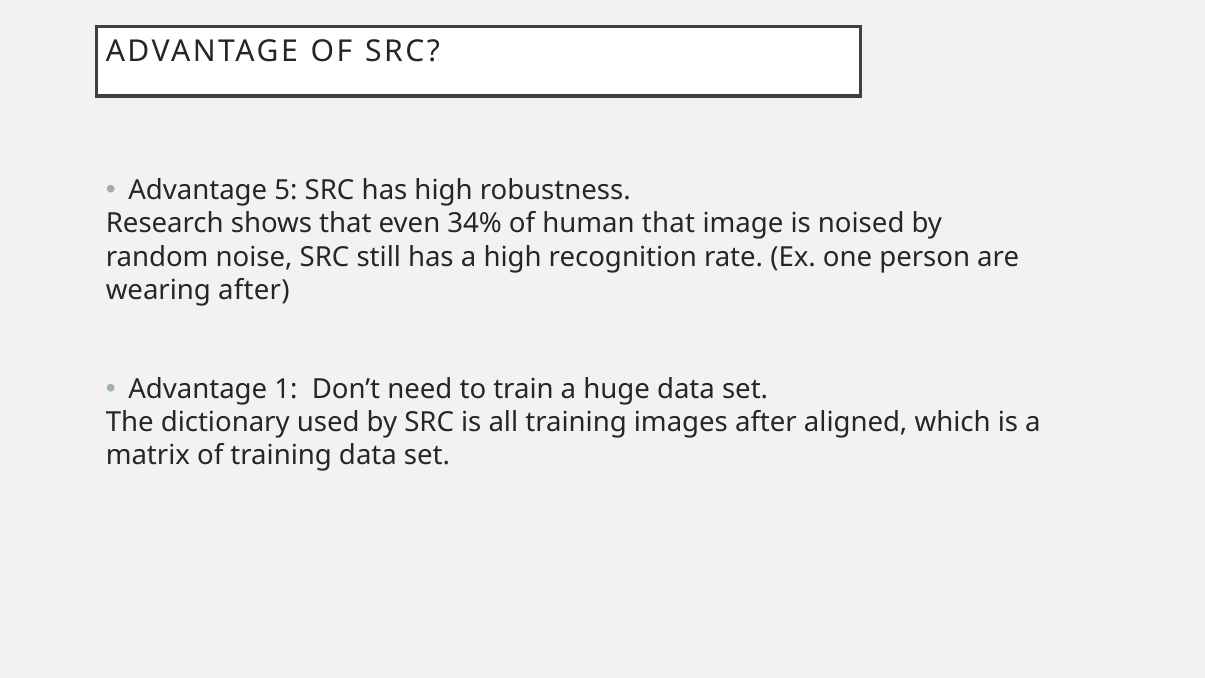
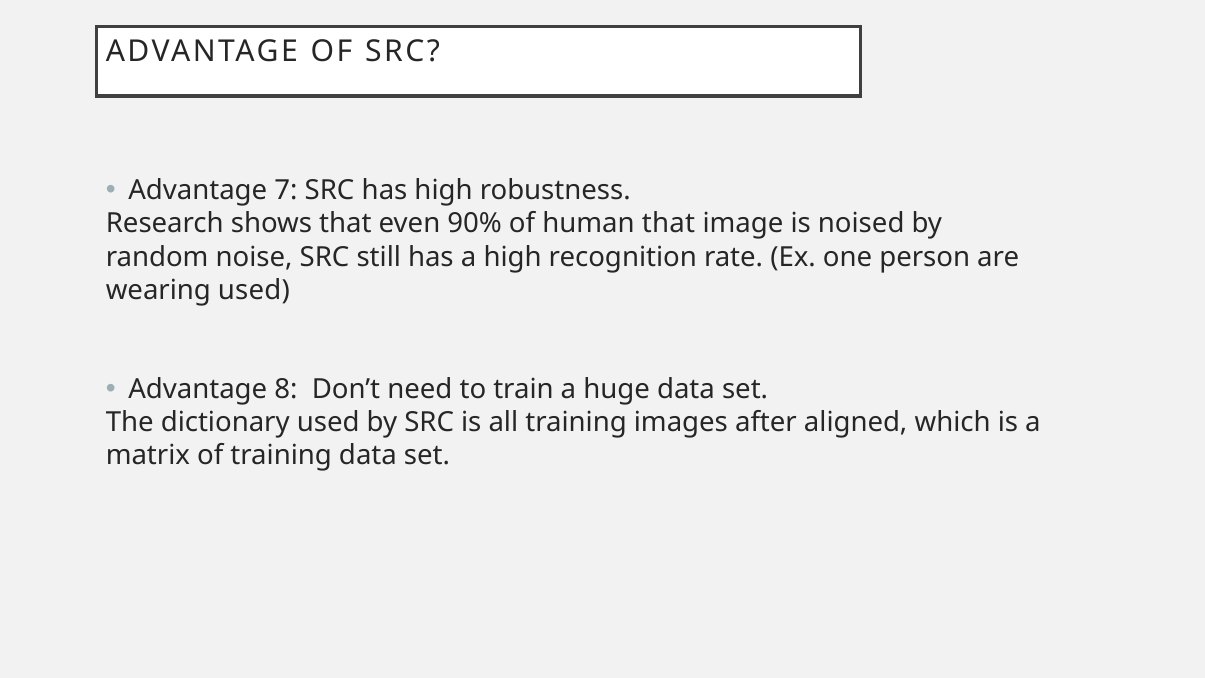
5: 5 -> 7 (286, 191)
34%: 34% -> 90% (475, 224)
wearing after: after -> used (254, 290)
1: 1 -> 8 (286, 389)
